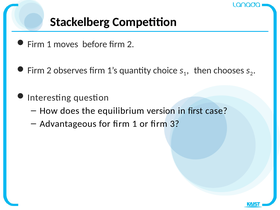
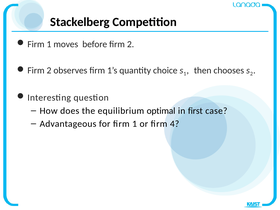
version: version -> optimal (161, 111)
3: 3 -> 4 (175, 124)
